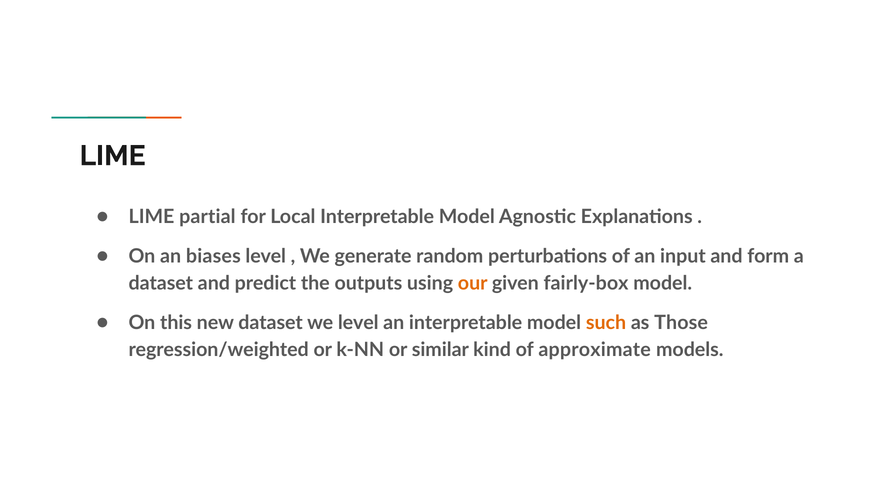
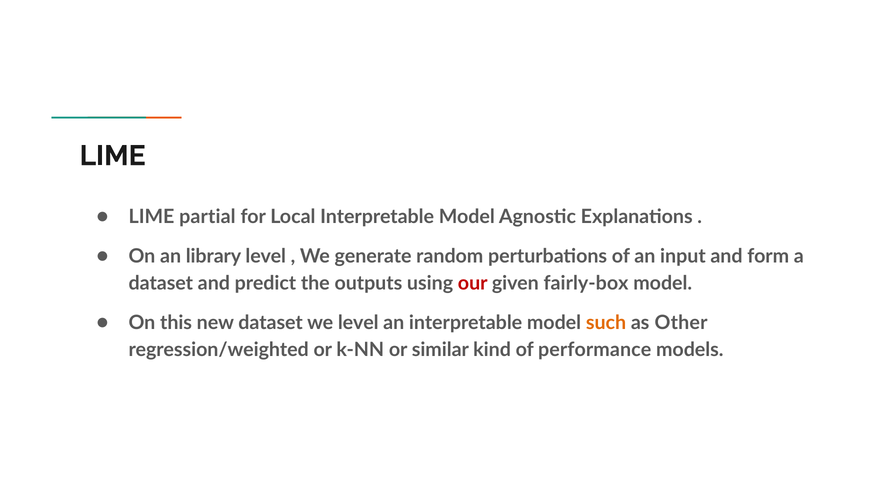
biases: biases -> library (214, 256)
our colour: orange -> red (473, 283)
Those: Those -> Other (681, 323)
approximate: approximate -> performance (595, 350)
